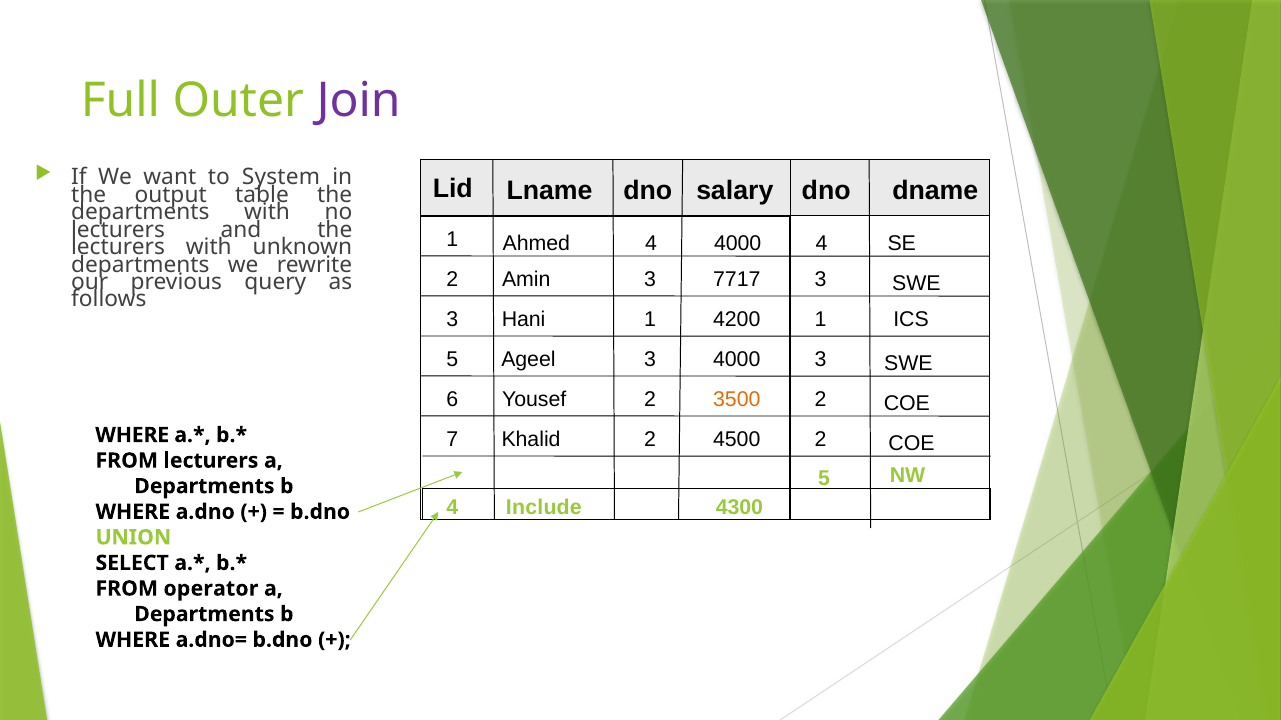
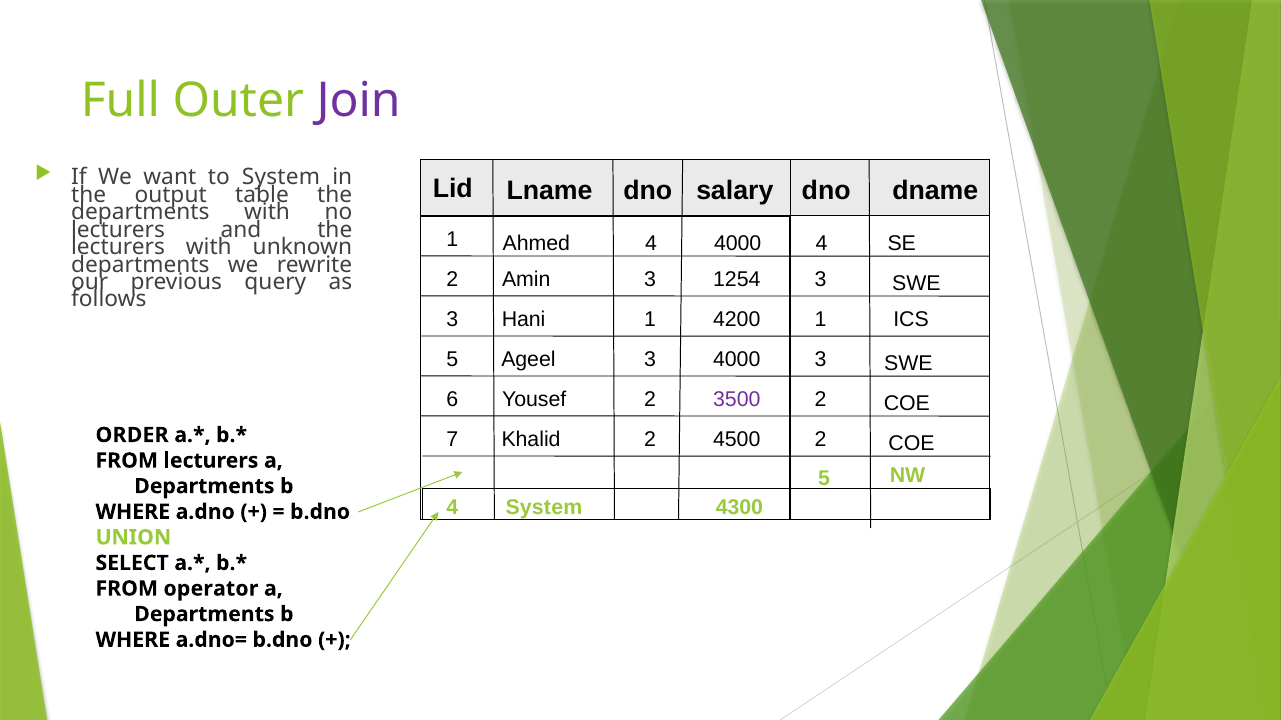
7717: 7717 -> 1254 (737, 280)
3500 colour: orange -> purple (737, 400)
WHERE: WHERE -> ORDER (132, 435)
4 Include: Include -> System (544, 507)
